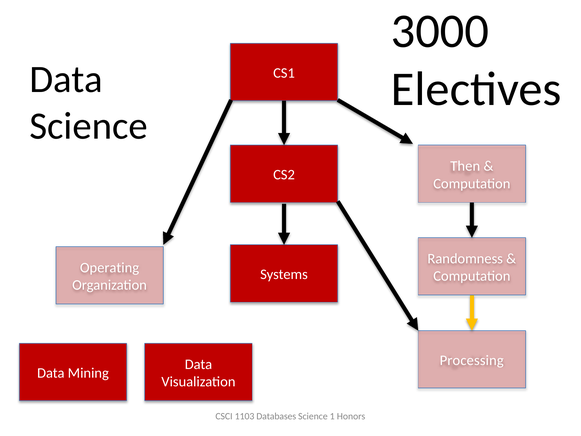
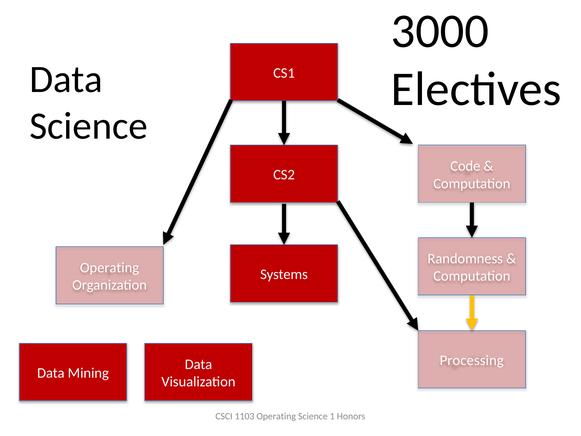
Then: Then -> Code (465, 166)
1103 Databases: Databases -> Operating (276, 416)
